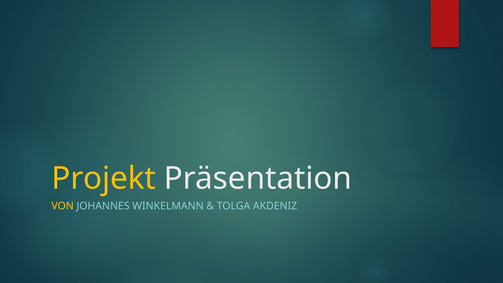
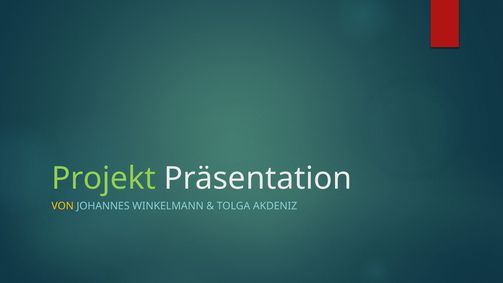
Projekt colour: yellow -> light green (104, 179)
